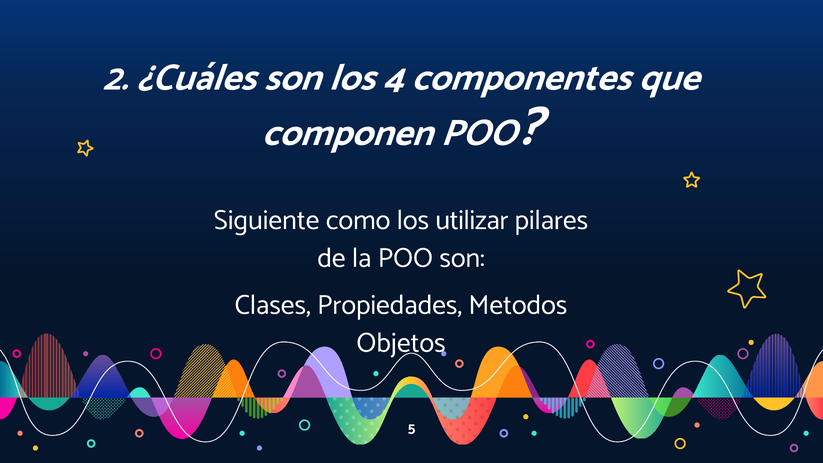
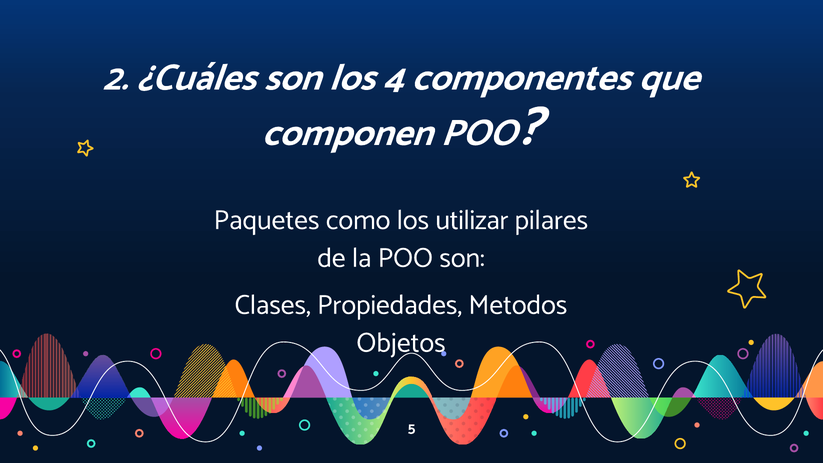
Siguiente: Siguiente -> Paquetes (267, 220)
